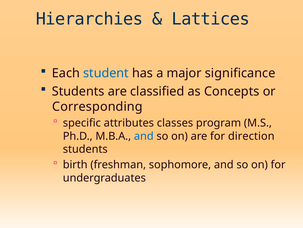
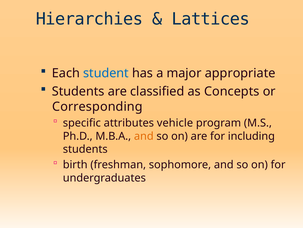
significance: significance -> appropriate (240, 73)
classes: classes -> vehicle (175, 123)
and colour: blue -> orange (144, 136)
direction: direction -> including (251, 136)
